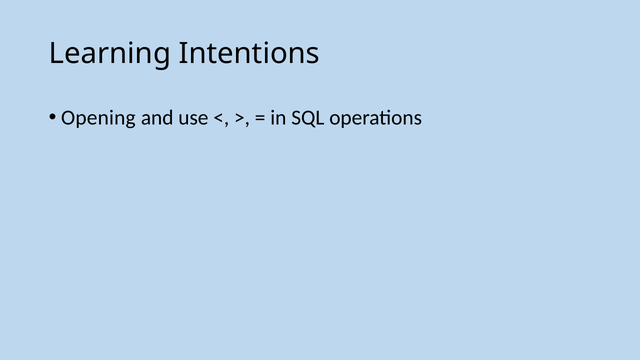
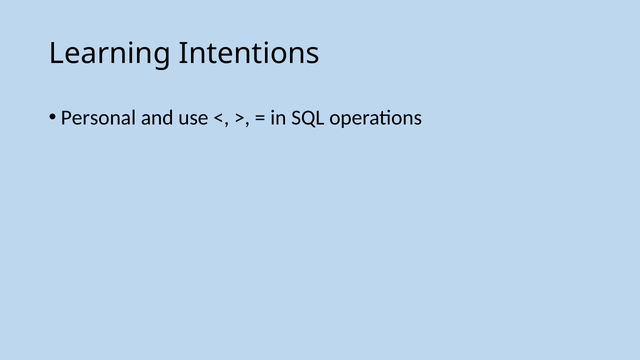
Opening: Opening -> Personal (98, 118)
